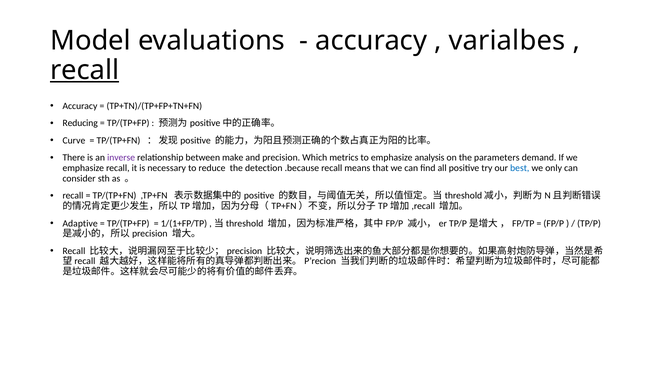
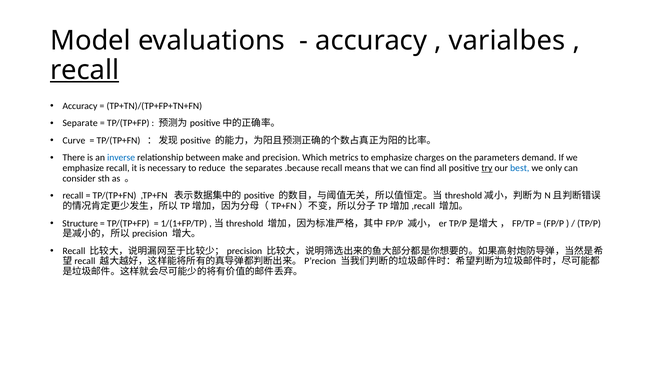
Reducing: Reducing -> Separate (80, 123)
inverse colour: purple -> blue (121, 158)
analysis: analysis -> charges (430, 158)
detection: detection -> separates (264, 168)
try underline: none -> present (487, 168)
Adaptive: Adaptive -> Structure (80, 223)
